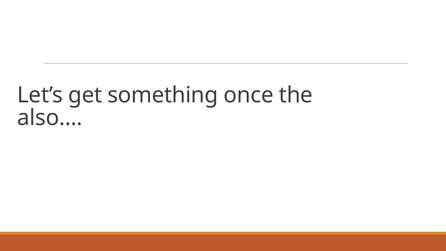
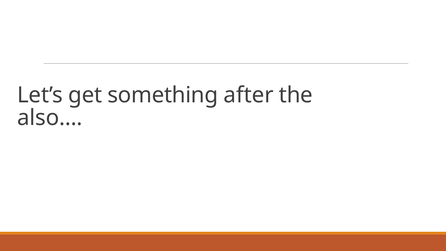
once: once -> after (249, 95)
